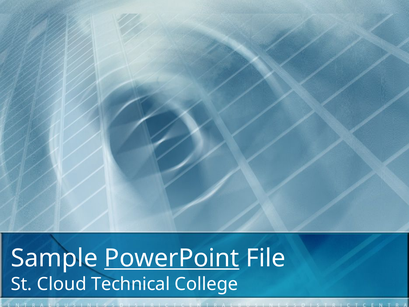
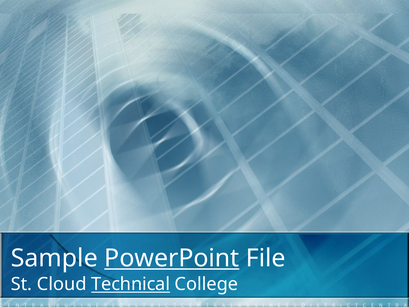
Technical underline: none -> present (131, 284)
